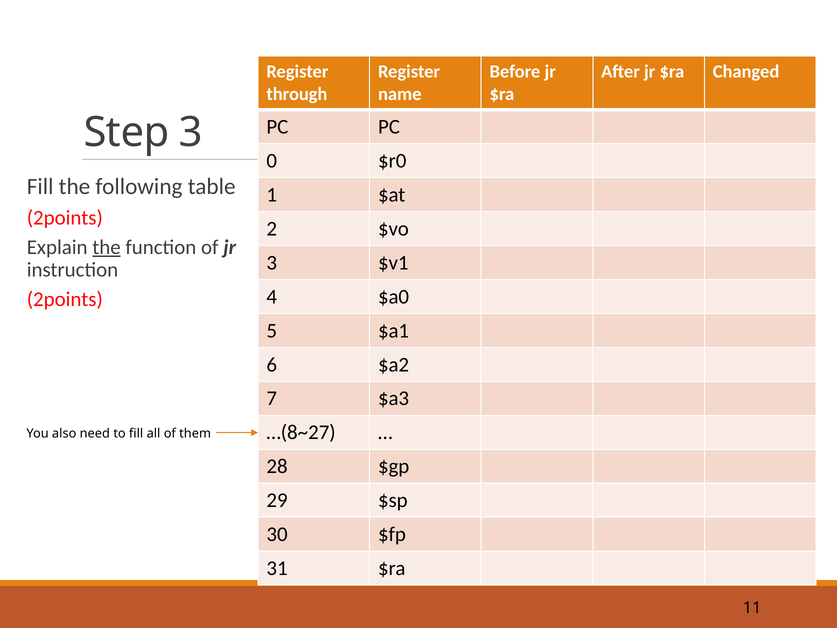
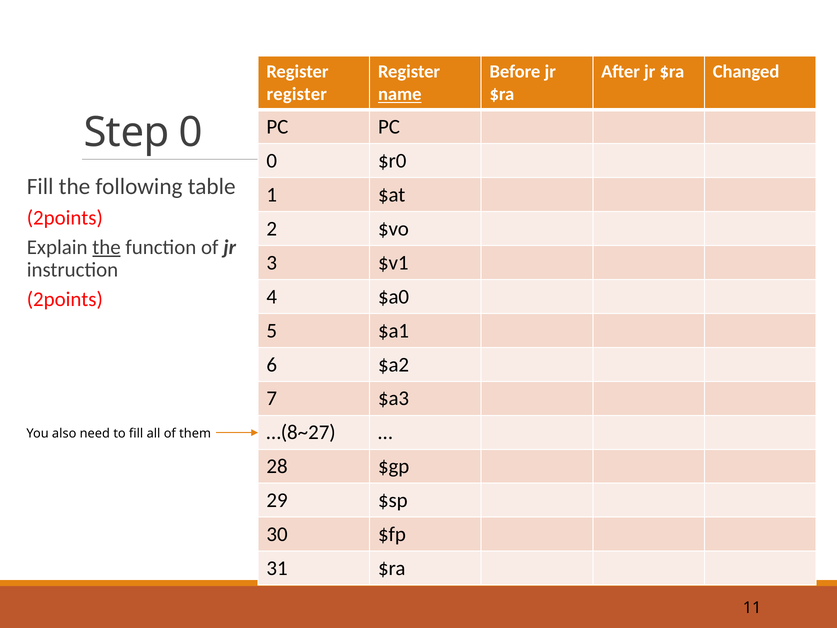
through: through -> register (297, 94)
name underline: none -> present (400, 94)
Step 3: 3 -> 0 (191, 132)
